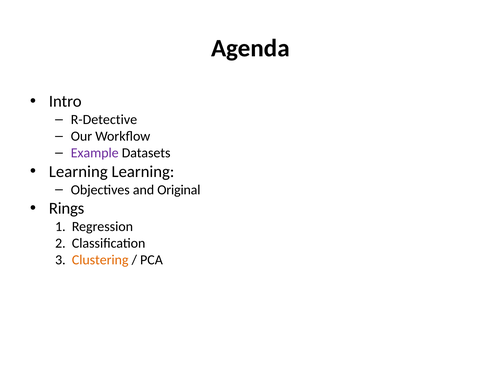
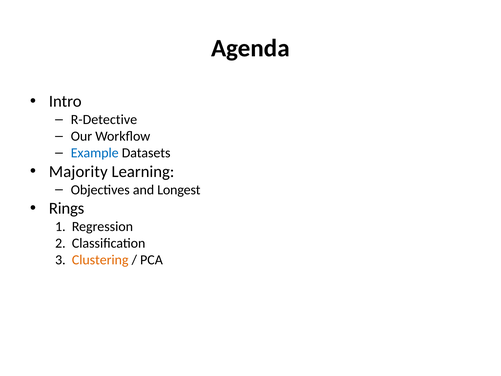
Example colour: purple -> blue (95, 153)
Learning: Learning -> Majority (78, 172)
Original: Original -> Longest (179, 190)
